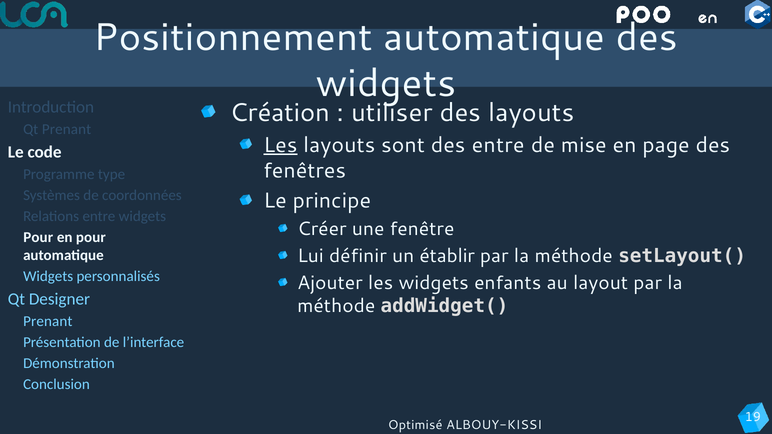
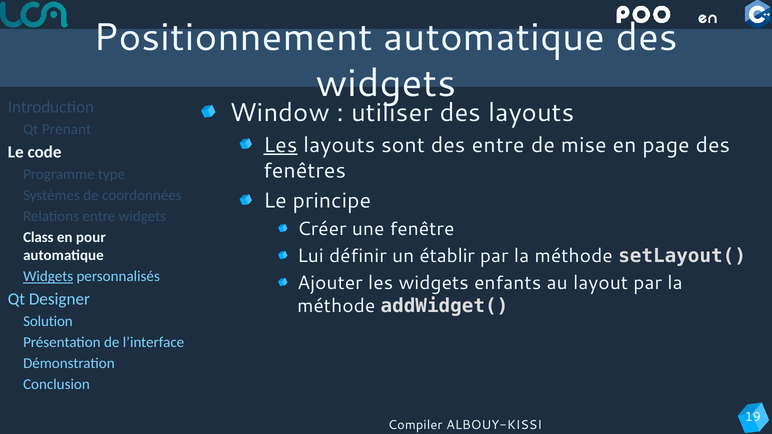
Création: Création -> Window (280, 113)
Pour: Pour -> Class (38, 237)
Widgets underline: none -> present (48, 277)
Prenant: Prenant -> Solution (48, 322)
Optimisé: Optimisé -> Compiler (415, 425)
